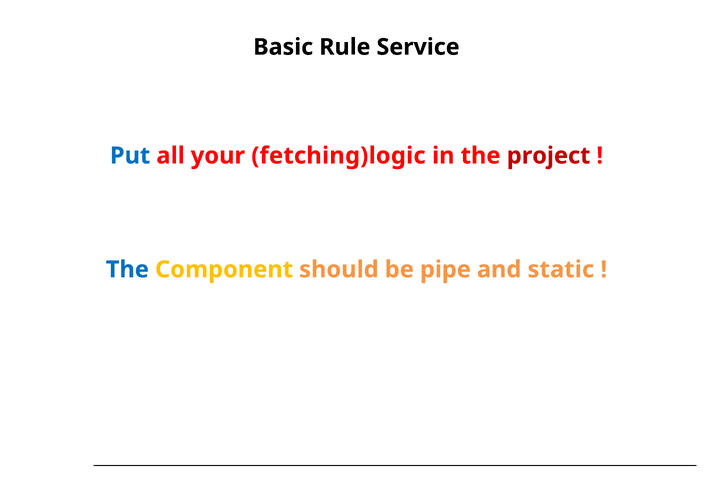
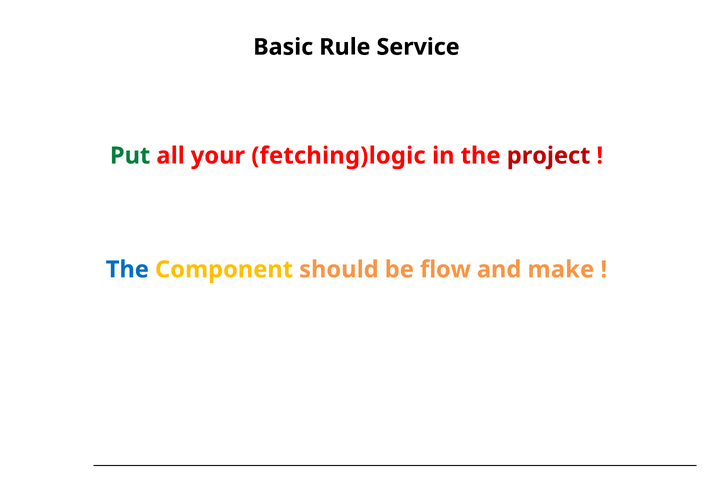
Put colour: blue -> green (130, 156)
pipe: pipe -> flow (445, 270)
static: static -> make (561, 270)
